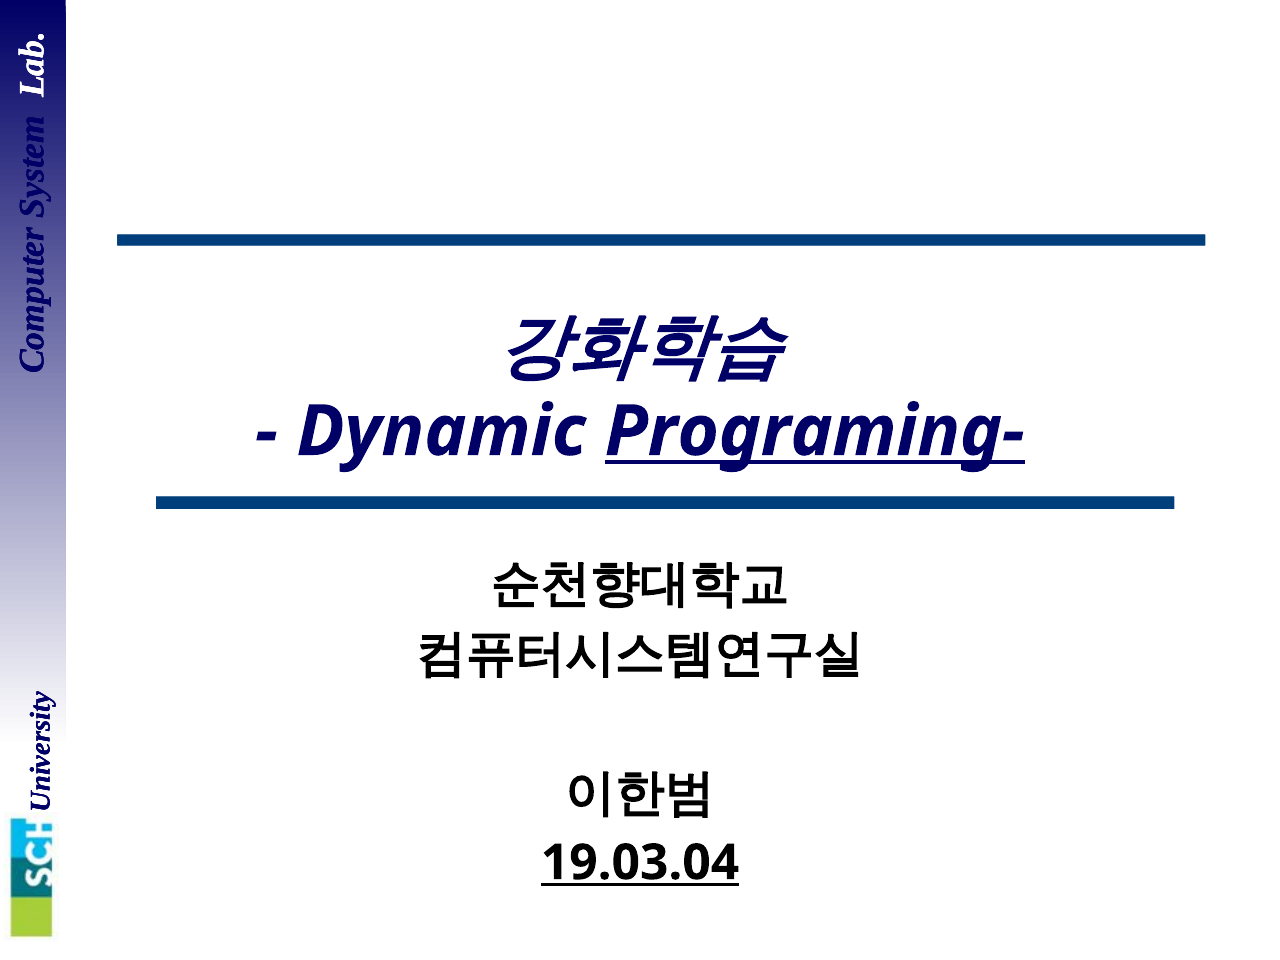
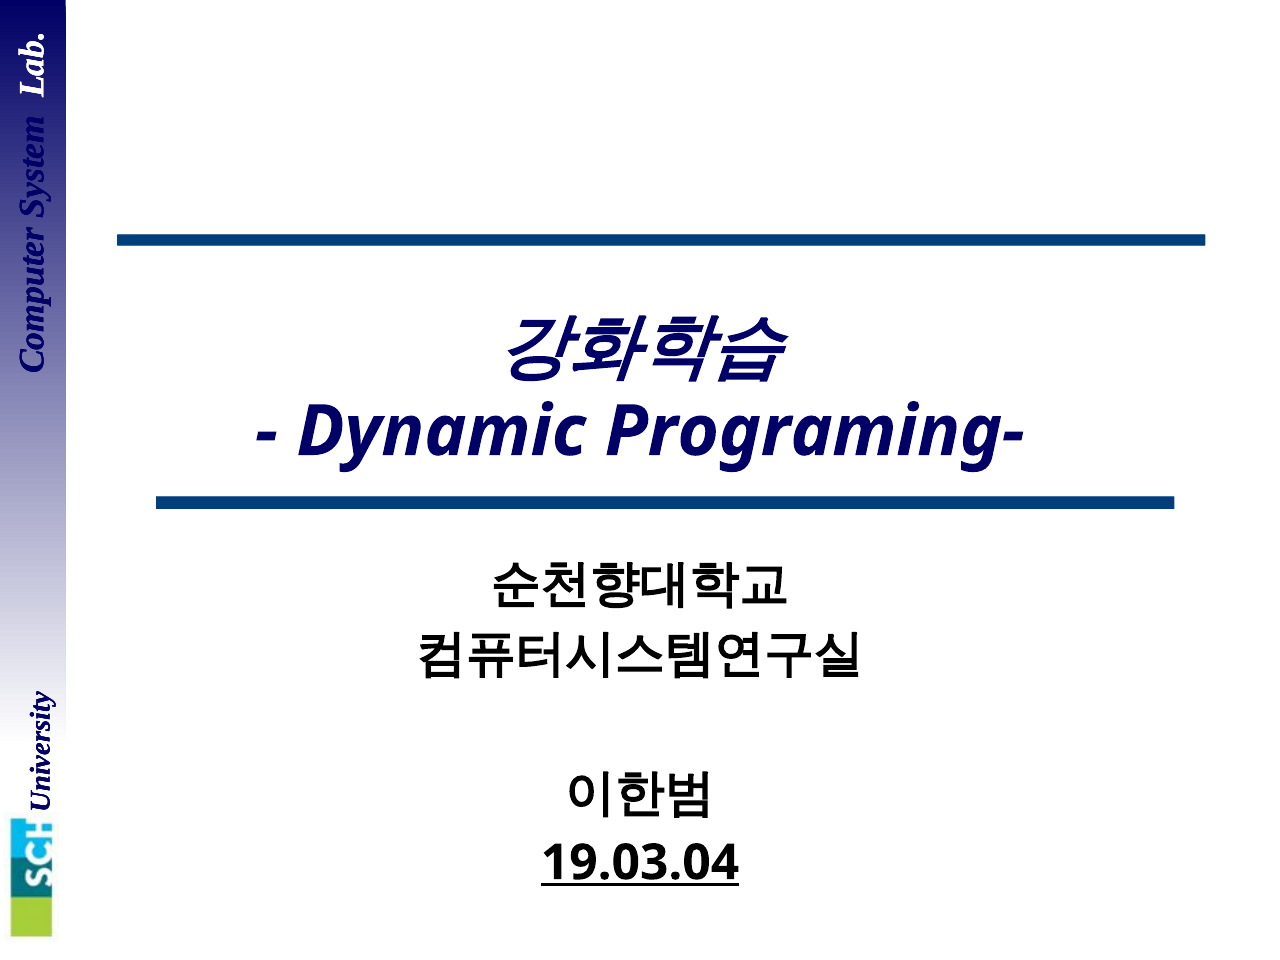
Programing- underline: present -> none (815, 432)
